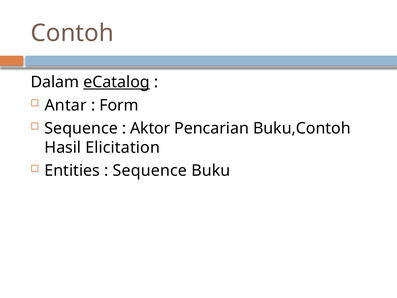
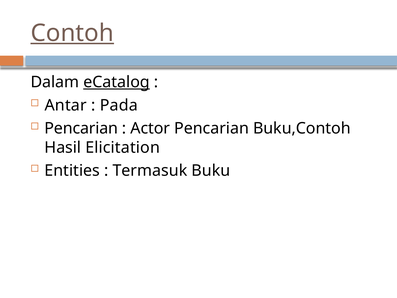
Contoh underline: none -> present (72, 33)
Form: Form -> Pada (119, 105)
Sequence: Sequence -> Pencarian (81, 128)
Aktor: Aktor -> Actor (150, 128)
Sequence: Sequence -> Termasuk (150, 170)
